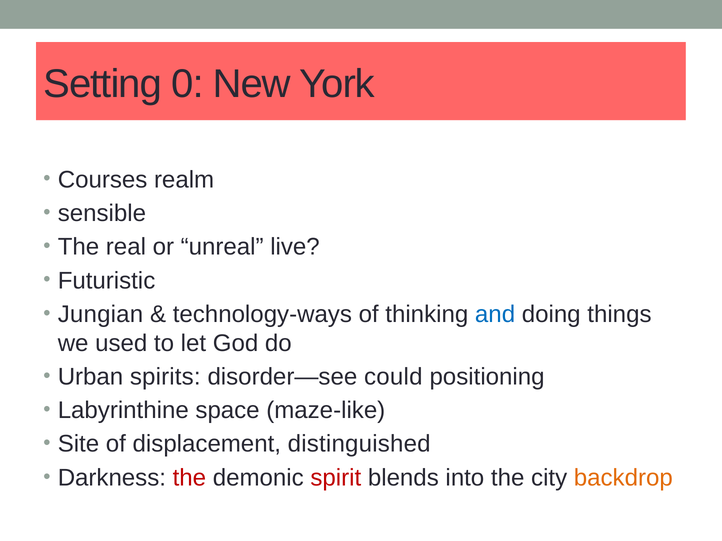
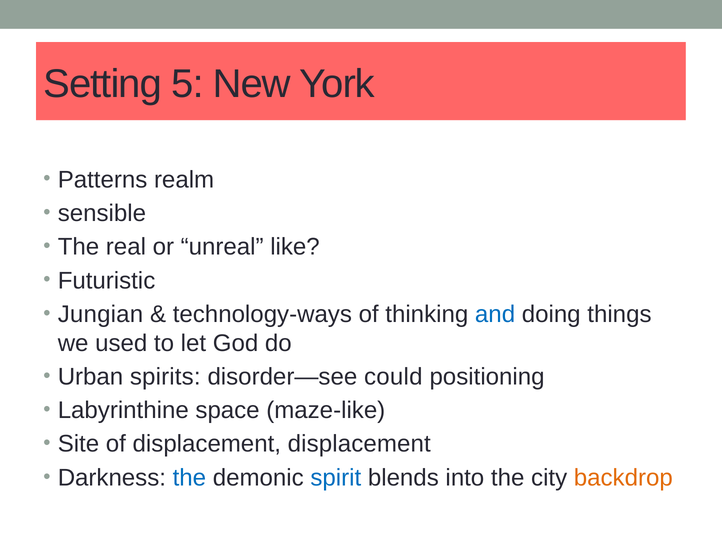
0: 0 -> 5 (188, 84)
Courses: Courses -> Patterns (103, 180)
live: live -> like (295, 247)
displacement distinguished: distinguished -> displacement (359, 444)
the colour: red -> blue (189, 478)
spirit colour: red -> blue (336, 478)
